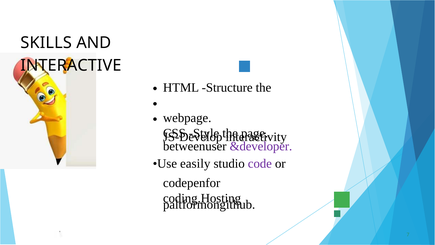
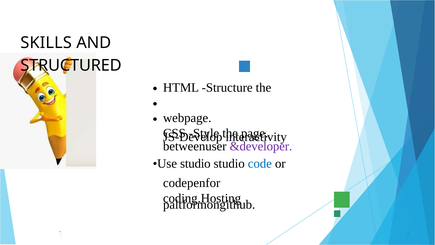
INTERACTIVE: INTERACTIVE -> STRUCTURED (71, 65)
Use easily: easily -> studio (195, 163)
code colour: purple -> blue (260, 163)
